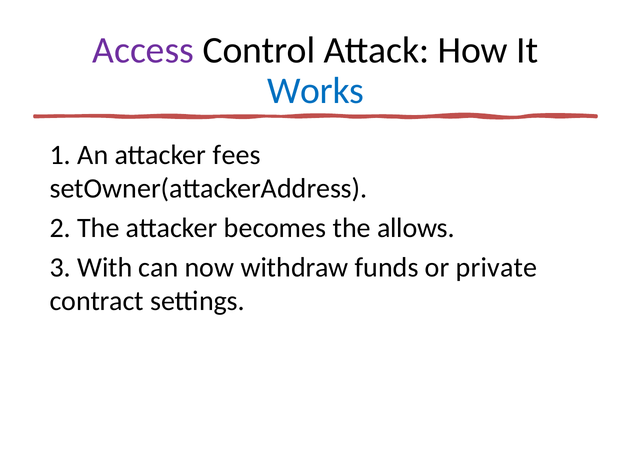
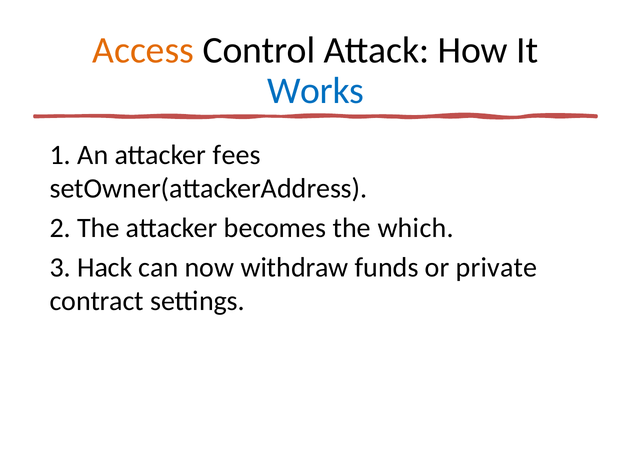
Access colour: purple -> orange (143, 50)
allows: allows -> which (416, 228)
With: With -> Hack (105, 267)
